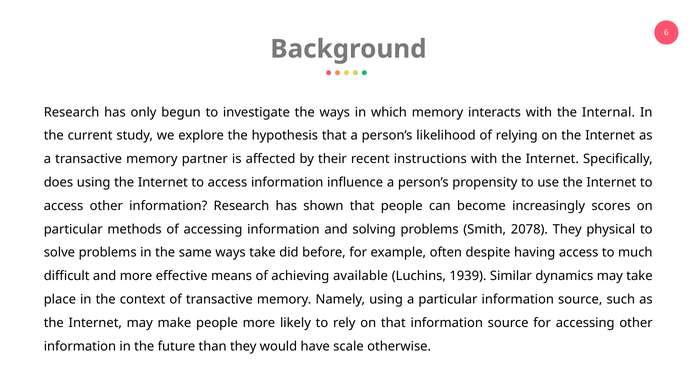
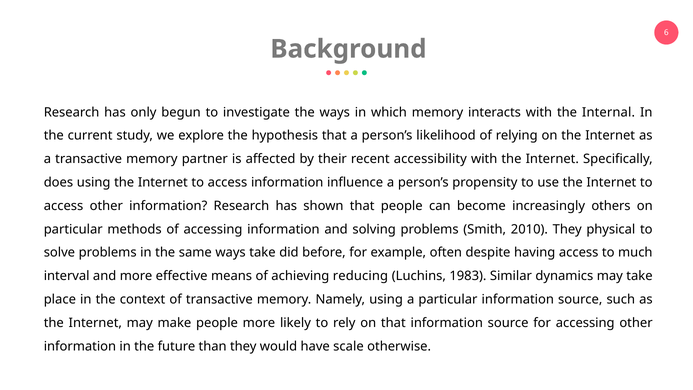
instructions: instructions -> accessibility (430, 159)
scores: scores -> others (611, 206)
2078: 2078 -> 2010 (529, 229)
difficult: difficult -> interval (67, 276)
available: available -> reducing (360, 276)
1939: 1939 -> 1983 (468, 276)
